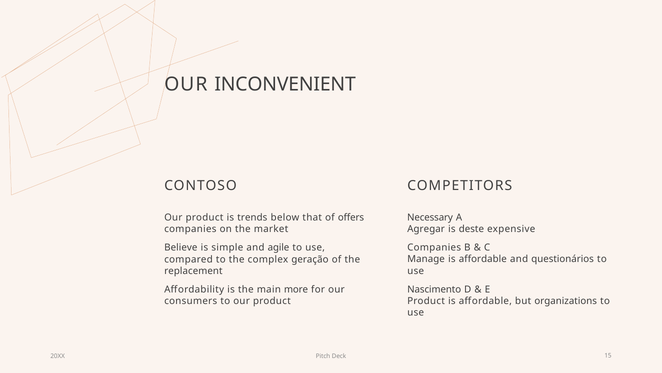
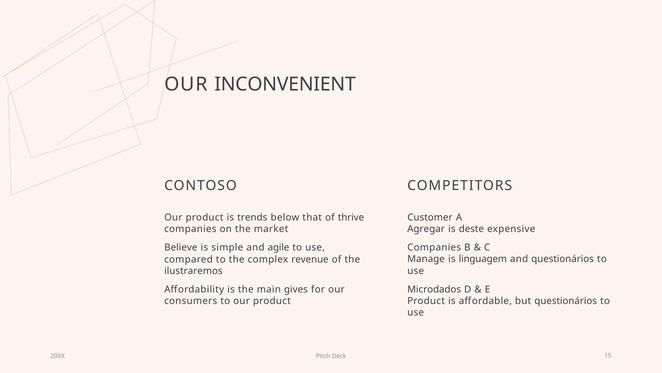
offers: offers -> thrive (351, 217)
Necessary: Necessary -> Customer (430, 217)
affordable: affordable -> linguagem (483, 259)
geração: geração -> revenue (310, 259)
replacement: replacement -> ilustraremos (193, 271)
Nascimento: Nascimento -> Microdados (434, 289)
more: more -> gives (296, 289)
but organizations: organizations -> questionários (566, 301)
